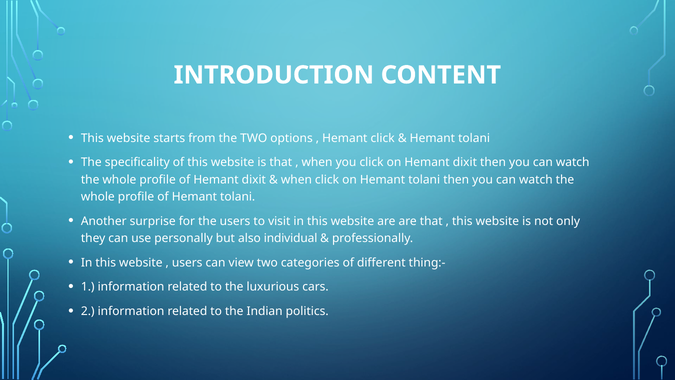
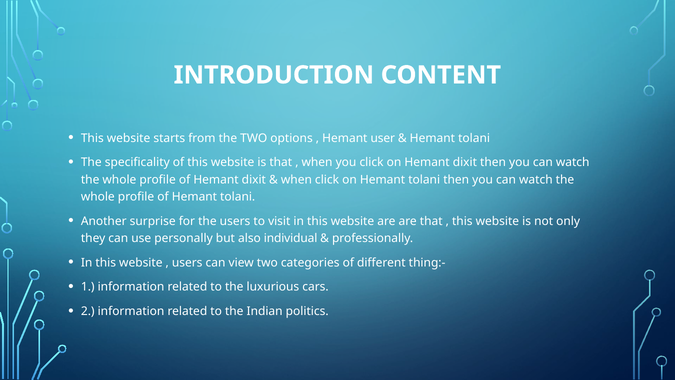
Hemant click: click -> user (383, 138)
